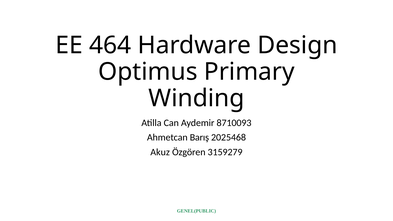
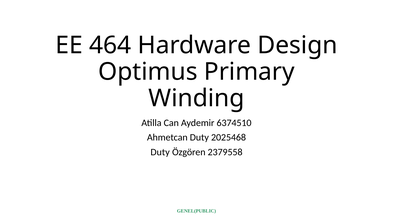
8710093: 8710093 -> 6374510 (234, 123)
Ahmetcan Barış: Barış -> Duty (199, 138)
Akuz: Akuz -> Duty (160, 152)
3159279: 3159279 -> 2379558 (225, 152)
